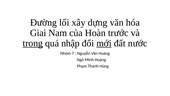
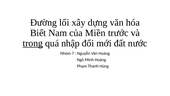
Giai: Giai -> Biết (38, 33)
Hoàn: Hoàn -> Miền (95, 33)
mới underline: present -> none (104, 43)
